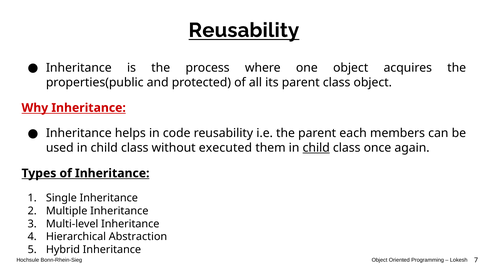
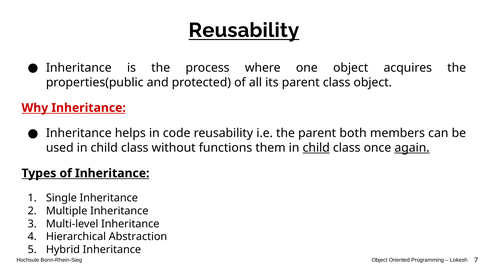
each: each -> both (353, 133)
executed: executed -> functions (226, 148)
again underline: none -> present (412, 148)
